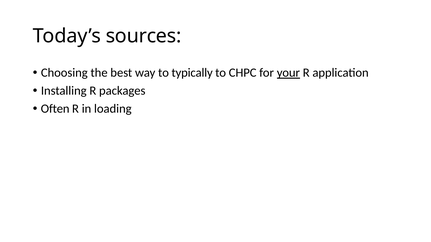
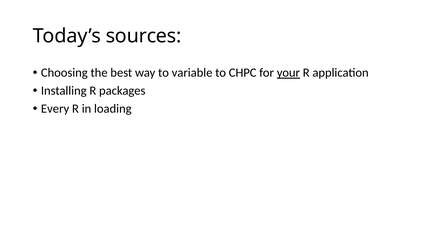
typically: typically -> variable (192, 73)
Often: Often -> Every (55, 109)
